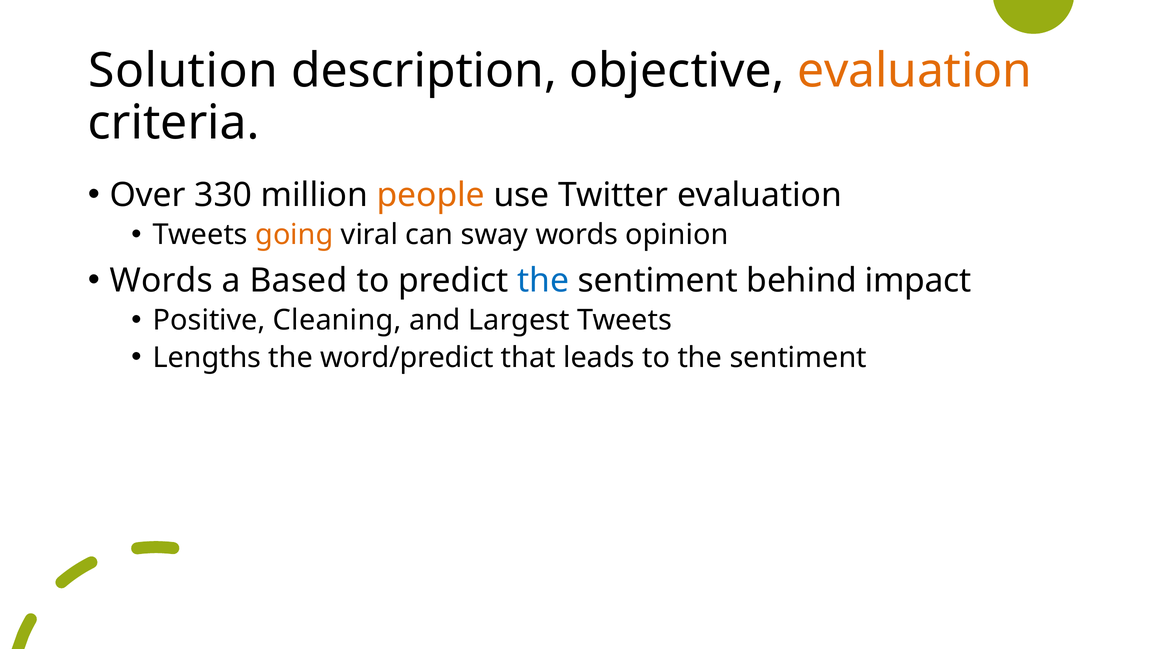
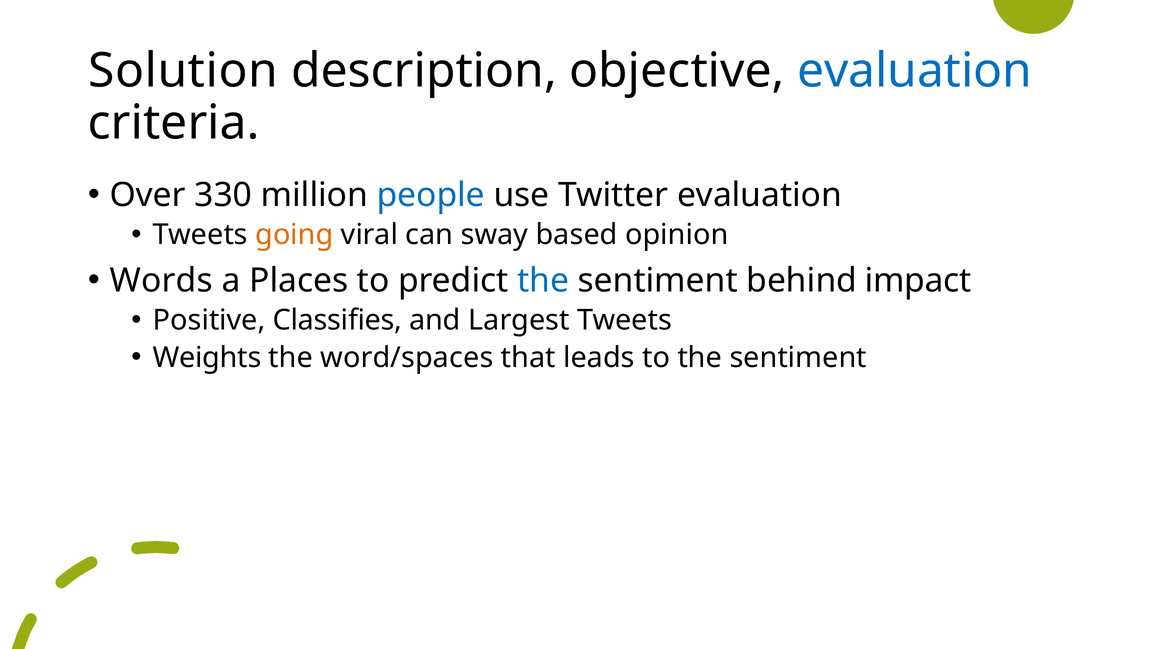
evaluation colour: orange -> blue (915, 71)
people colour: orange -> blue (431, 195)
sway words: words -> based (577, 235)
Based: Based -> Places (299, 281)
Cleaning: Cleaning -> Classifies (337, 320)
Lengths: Lengths -> Weights (207, 358)
word/predict: word/predict -> word/spaces (407, 358)
